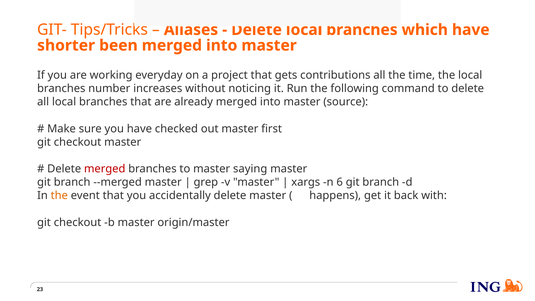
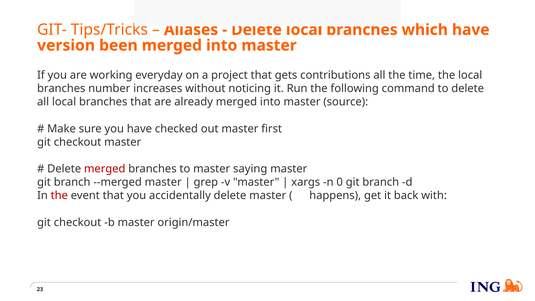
shorter: shorter -> version (66, 45)
6: 6 -> 0 (340, 182)
the colour: orange -> red (59, 196)
